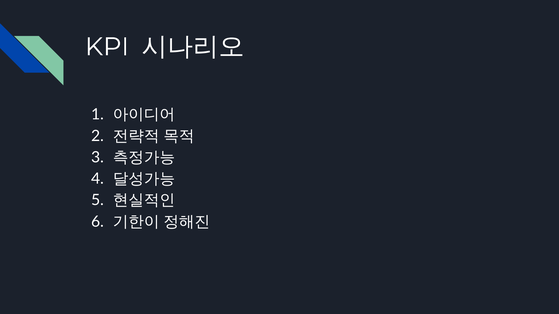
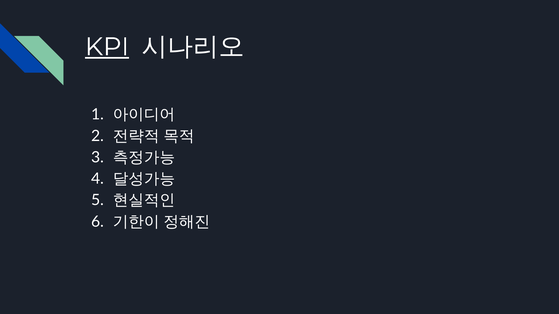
KPI underline: none -> present (107, 47)
